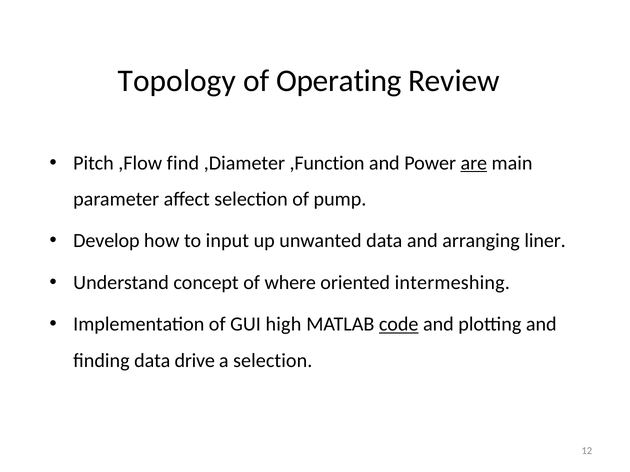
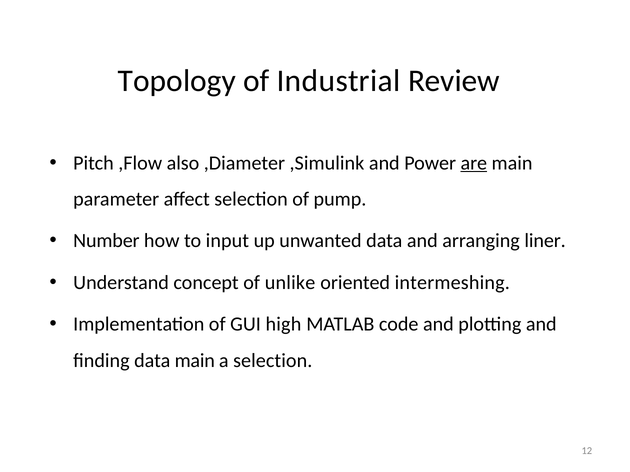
Operating: Operating -> Industrial (339, 81)
find: find -> also (183, 163)
,Function: ,Function -> ,Simulink (327, 163)
Develop: Develop -> Number (106, 241)
where: where -> unlike (290, 283)
code underline: present -> none (399, 325)
data drive: drive -> main (195, 361)
